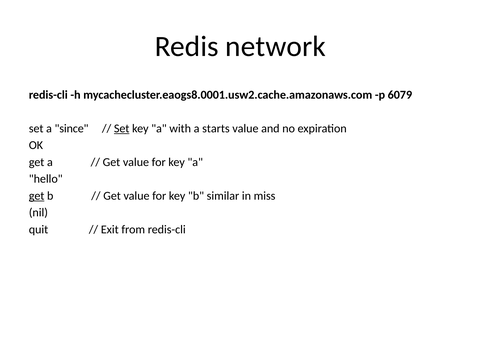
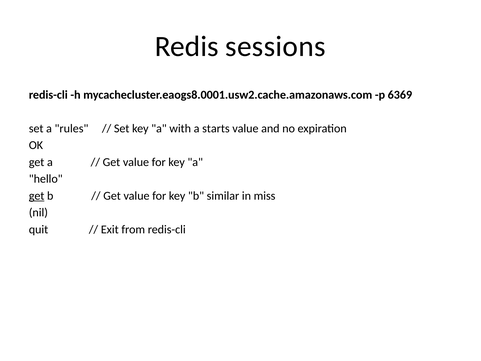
network: network -> sessions (275, 47)
6079: 6079 -> 6369 (400, 95)
since: since -> rules (71, 128)
Set underline: present -> none (122, 128)
